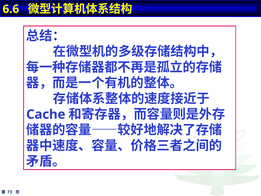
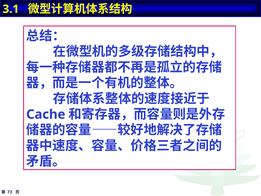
6.6: 6.6 -> 3.1 (11, 9)
